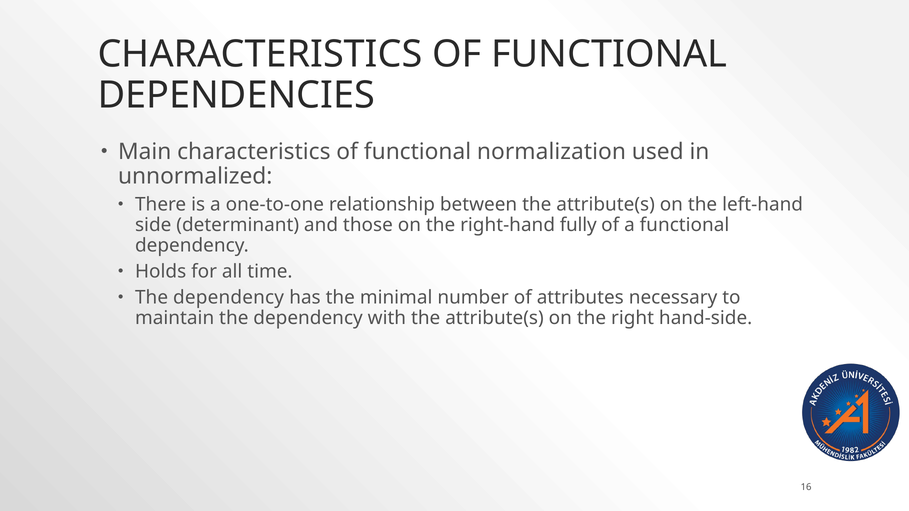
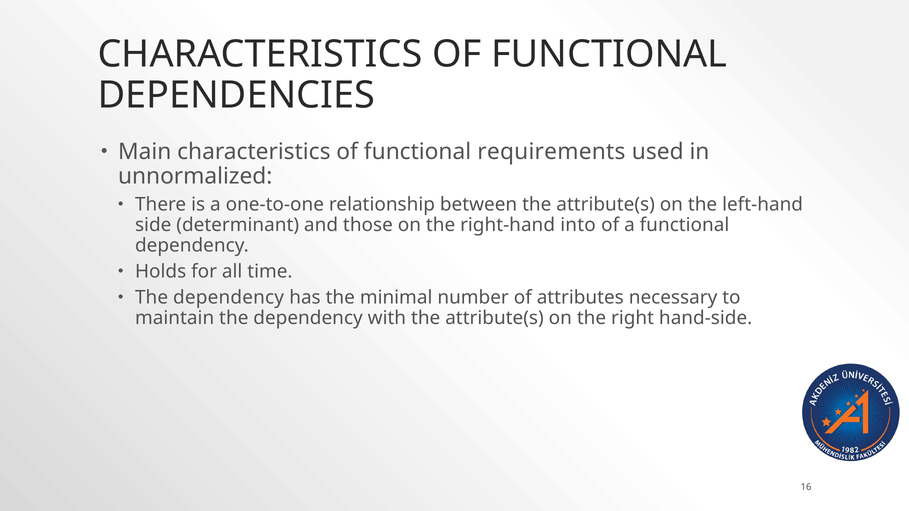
normalization: normalization -> requirements (551, 152)
fully: fully -> into (578, 225)
